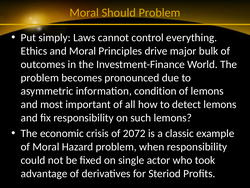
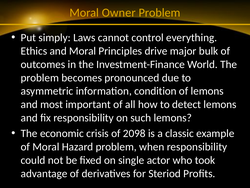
Should: Should -> Owner (119, 13)
2072: 2072 -> 2098 (134, 133)
